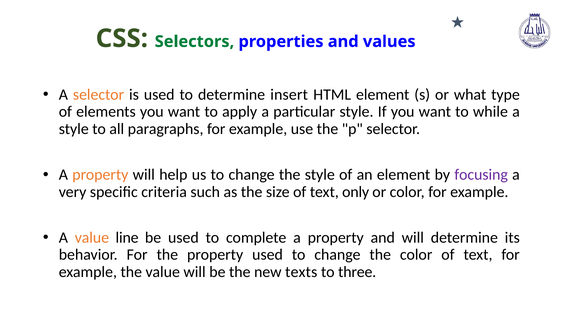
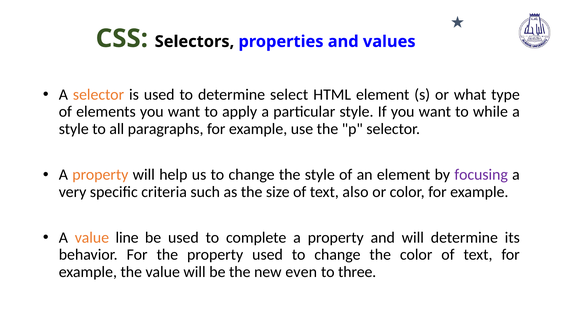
Selectors colour: green -> black (194, 42)
insert: insert -> select (289, 95)
only: only -> also (356, 192)
texts: texts -> even (301, 272)
